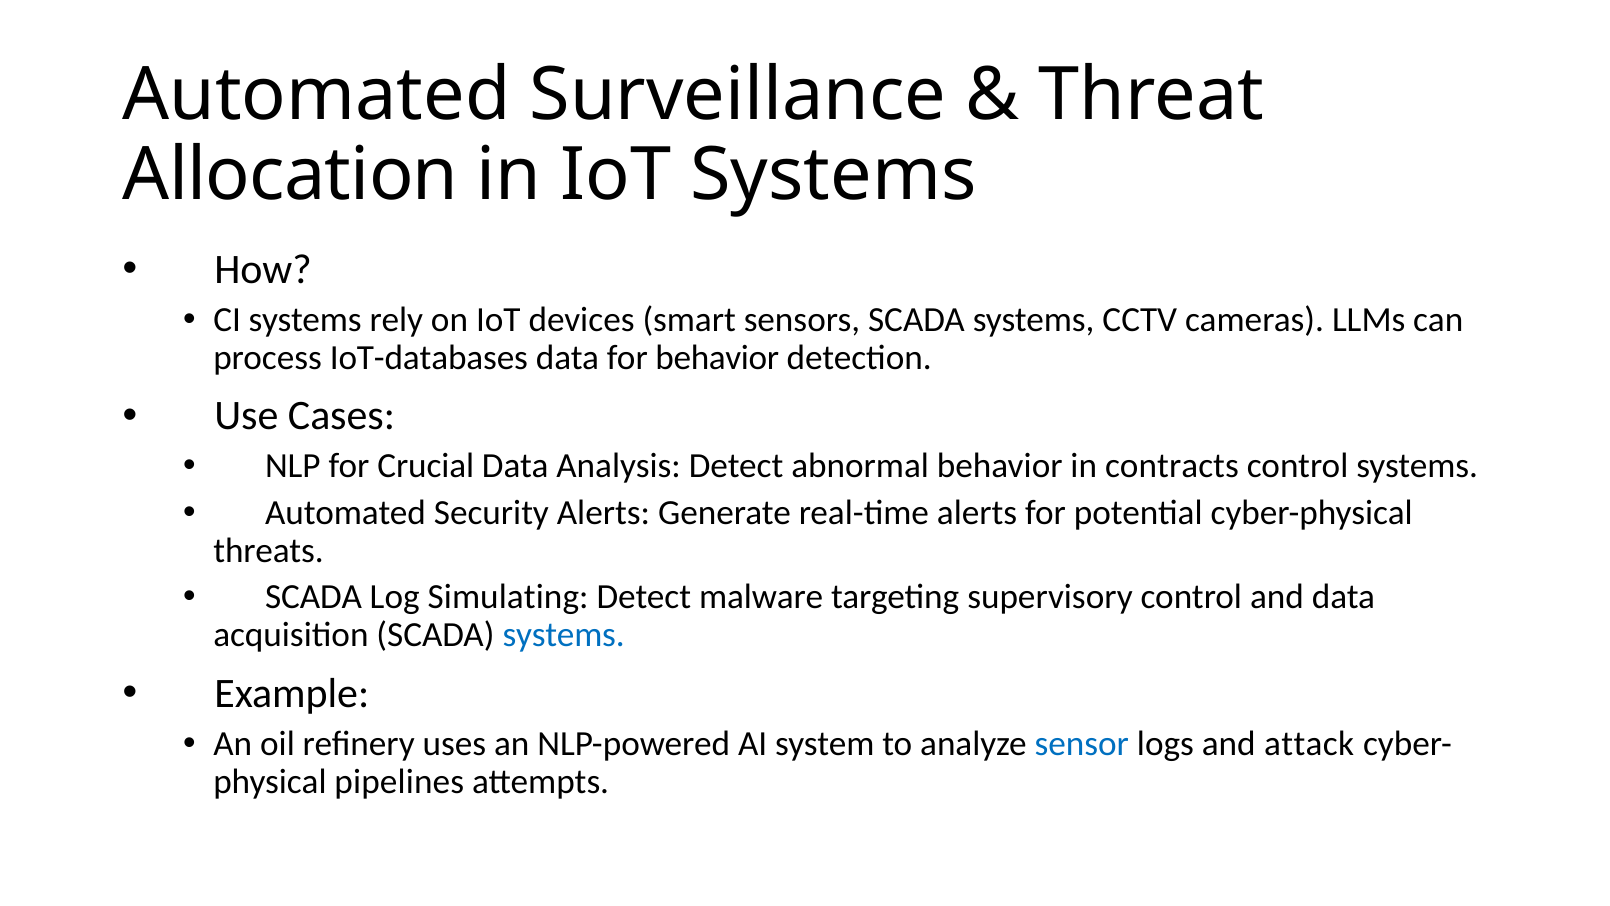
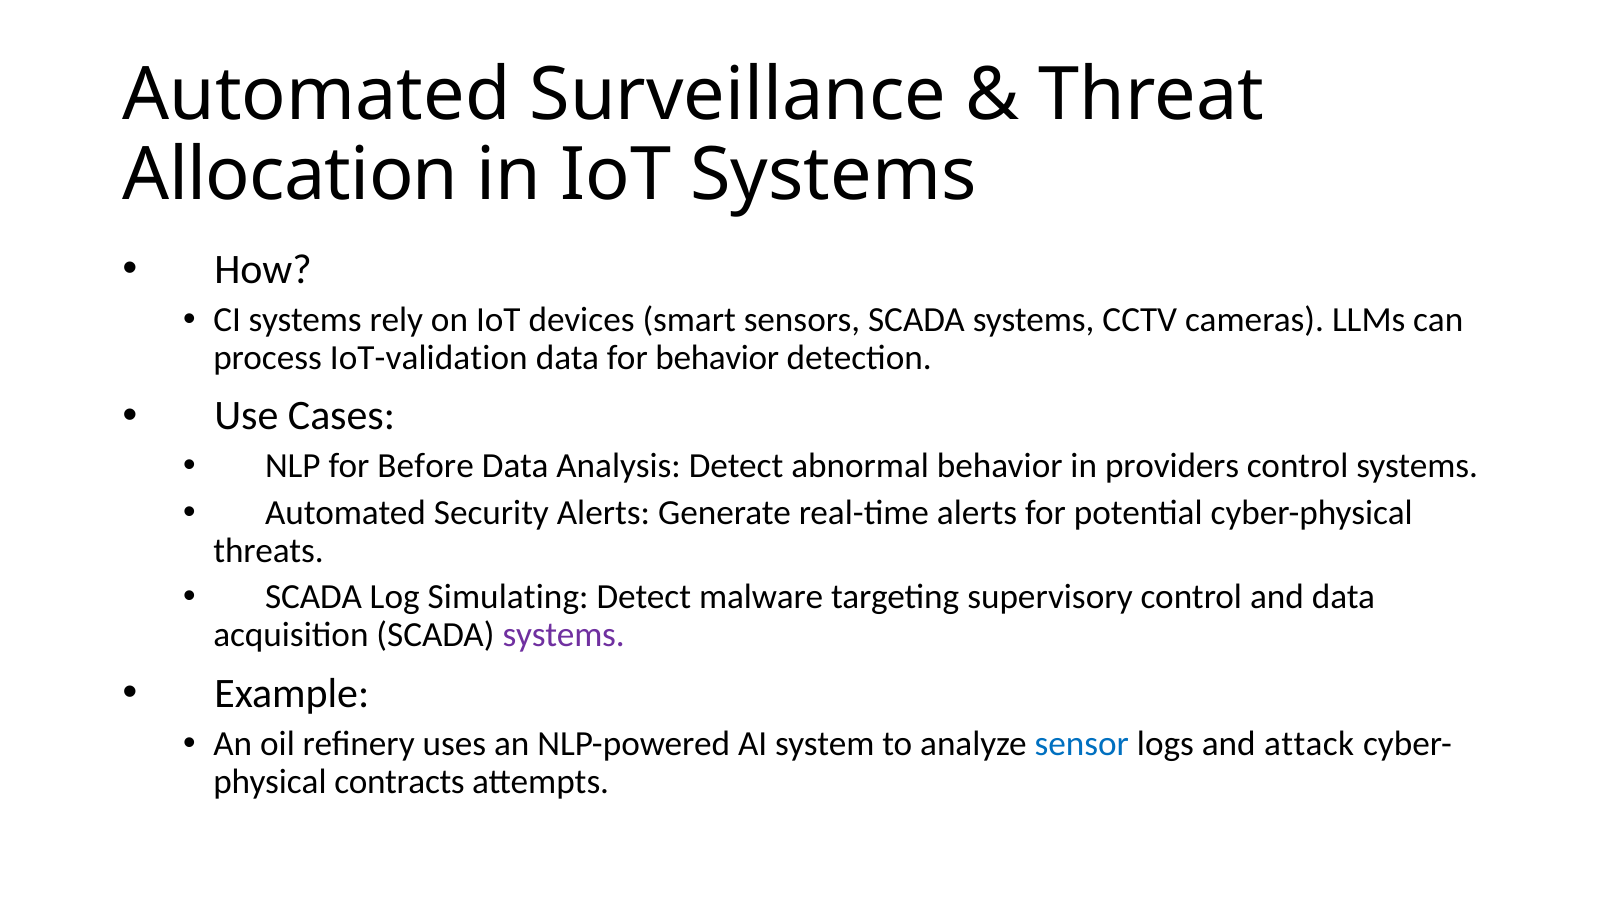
IoT-databases: IoT-databases -> IoT-validation (429, 358)
Crucial: Crucial -> Before (426, 466)
contracts: contracts -> providers (1172, 466)
systems colour: blue -> purple (564, 635)
pipelines: pipelines -> contracts (400, 781)
